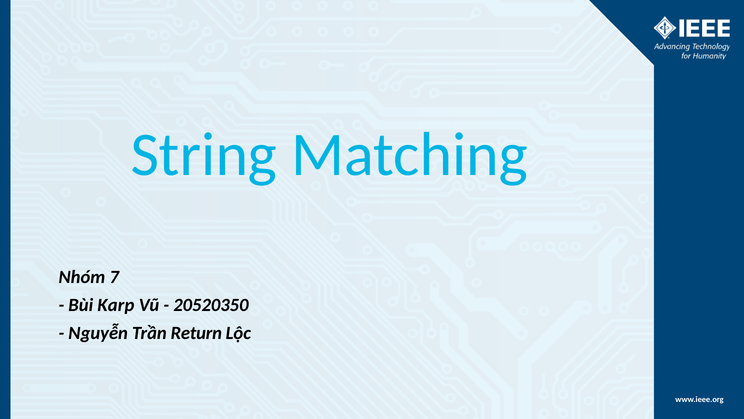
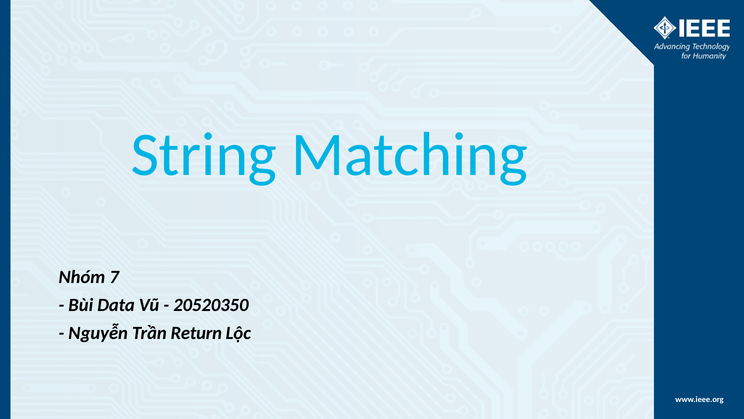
Karp: Karp -> Data (116, 305)
